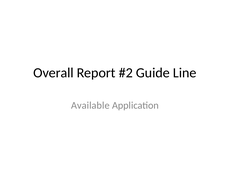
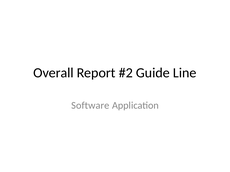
Available: Available -> Software (90, 106)
